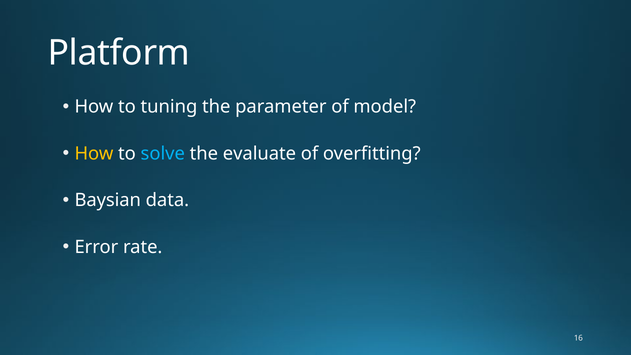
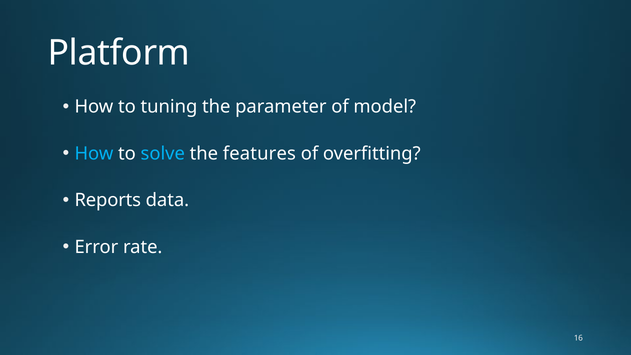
How colour: yellow -> light blue (94, 153)
evaluate: evaluate -> features (259, 153)
Baysian: Baysian -> Reports (108, 200)
